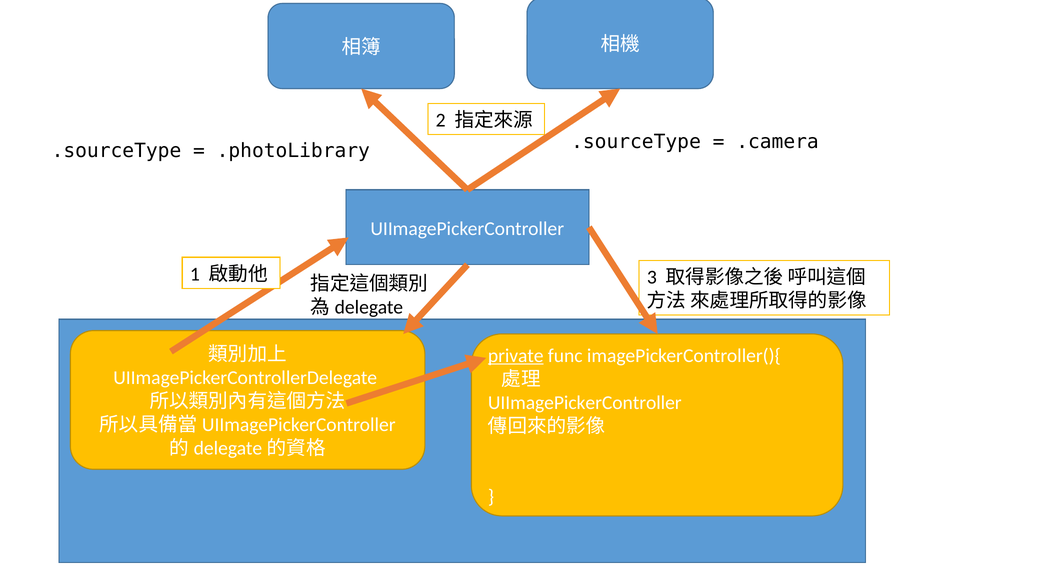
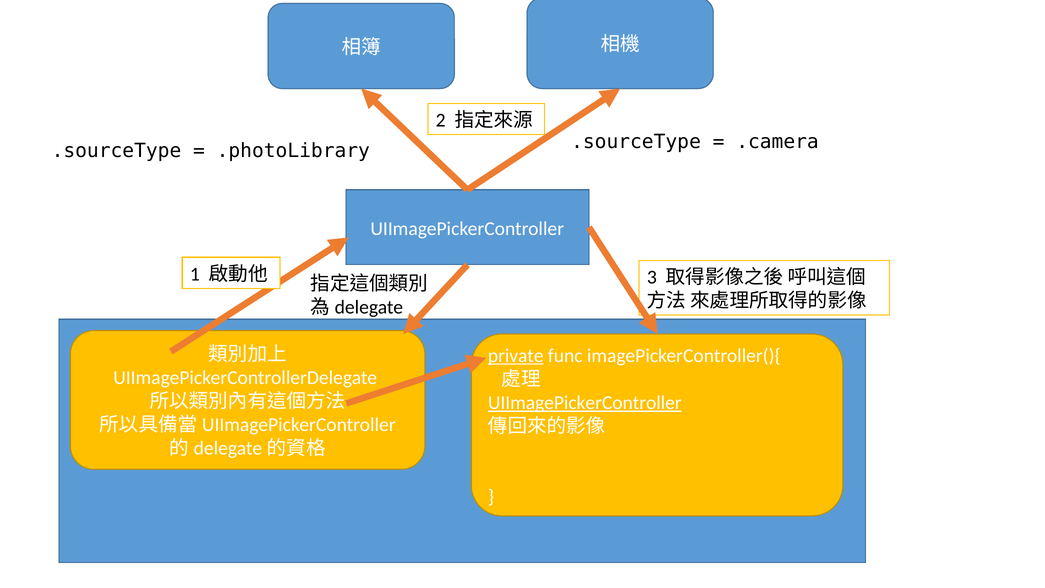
UIImagePickerController underline: none -> present (585, 403)
